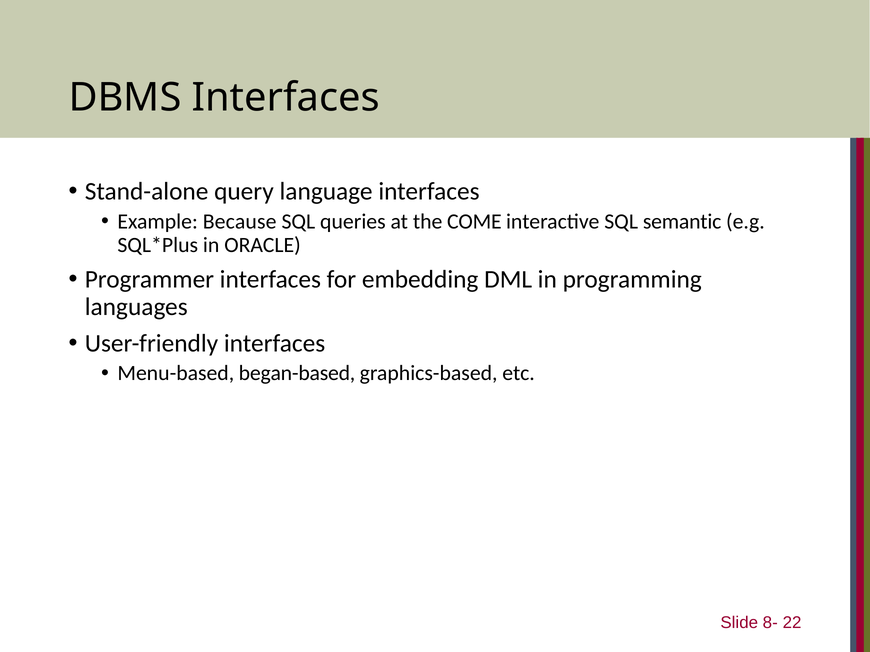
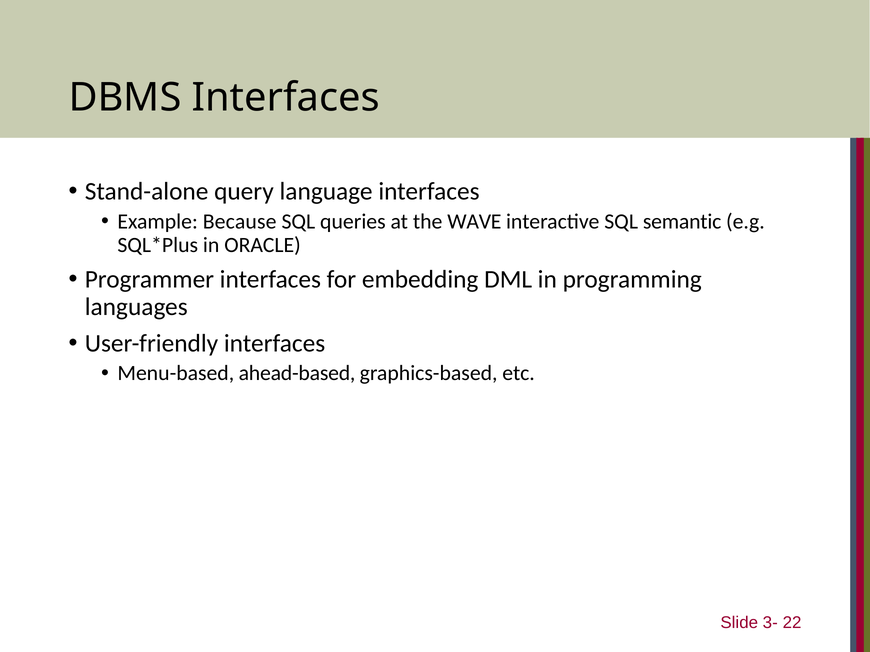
COME: COME -> WAVE (474, 222)
began-based: began-based -> ahead-based (297, 373)
8-: 8- -> 3- (770, 623)
